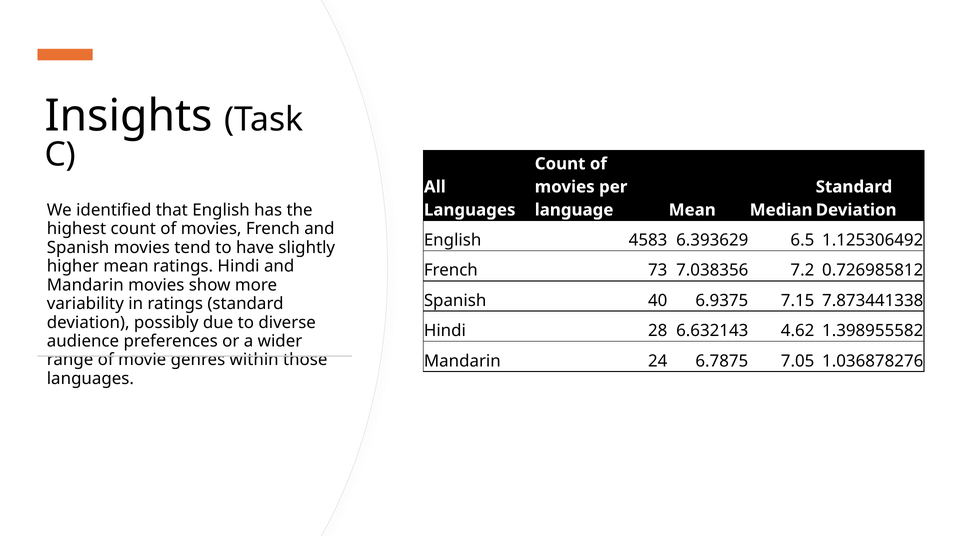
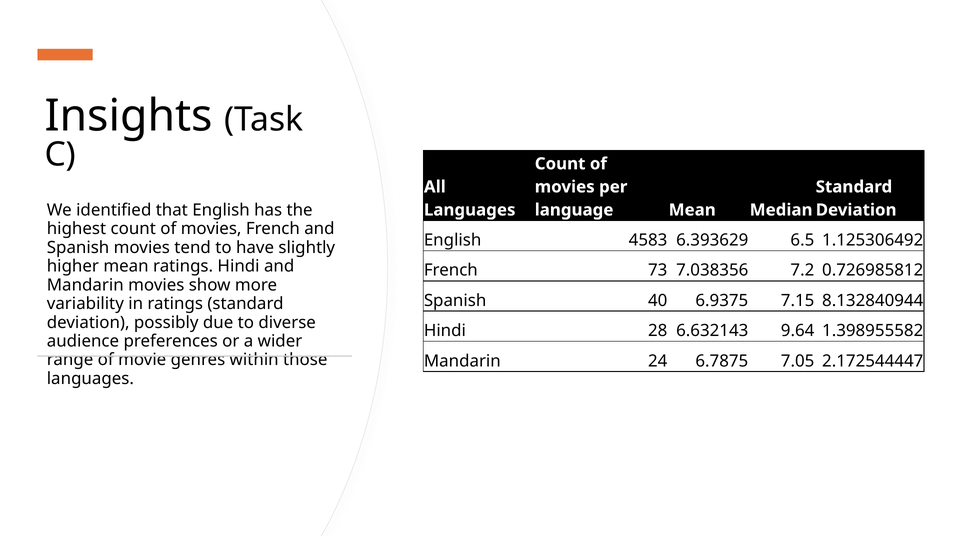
7.873441338: 7.873441338 -> 8.132840944 (873, 301)
4.62: 4.62 -> 9.64 (798, 331)
1.036878276: 1.036878276 -> 2.172544447 (873, 361)
